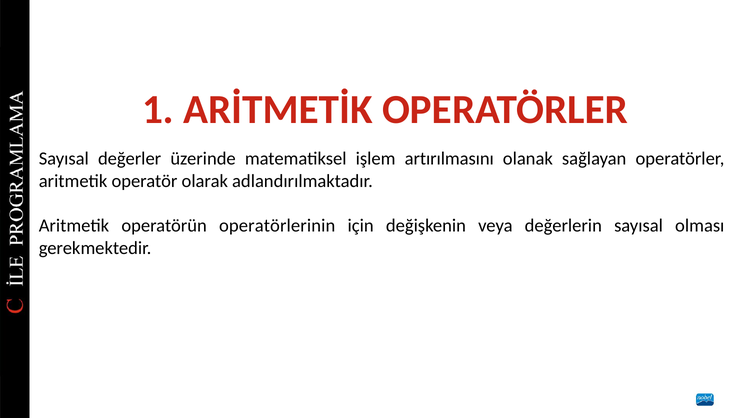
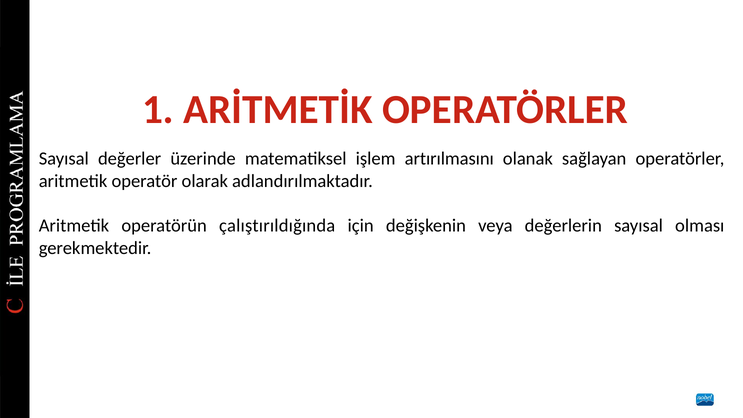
operatörlerinin: operatörlerinin -> çalıştırıldığında (277, 226)
